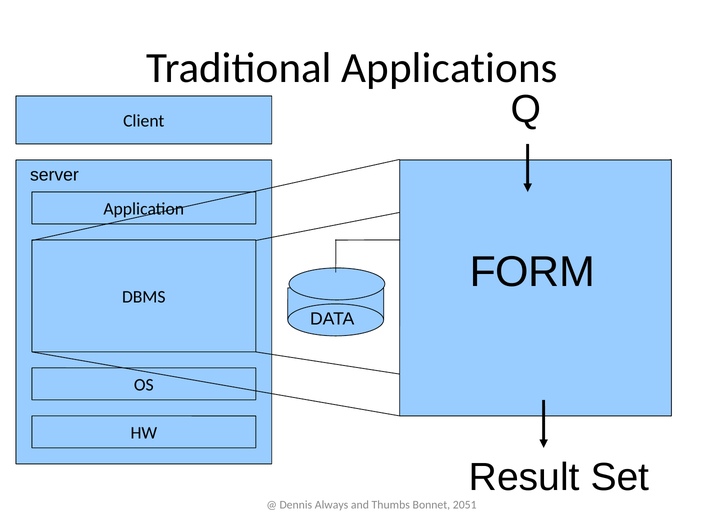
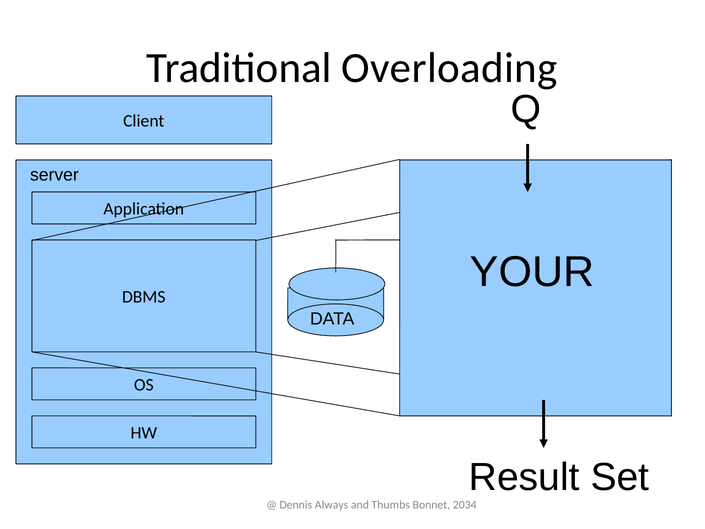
Applications: Applications -> Overloading (449, 68)
FORM: FORM -> YOUR (532, 272)
2051: 2051 -> 2034 (465, 505)
